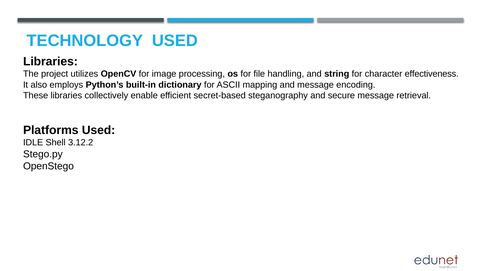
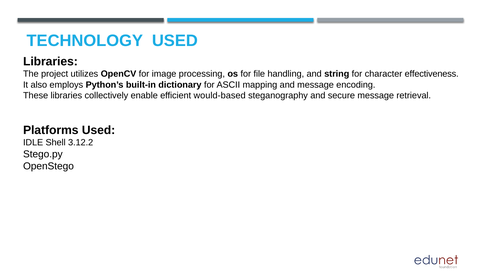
secret-based: secret-based -> would-based (220, 95)
